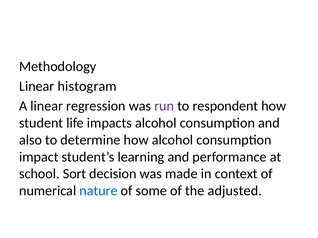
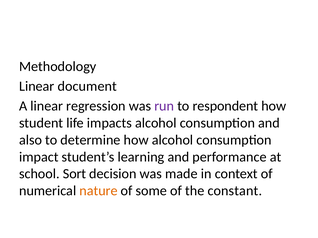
histogram: histogram -> document (87, 87)
nature colour: blue -> orange (99, 191)
adjusted: adjusted -> constant (235, 191)
